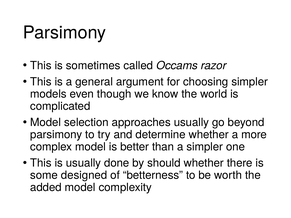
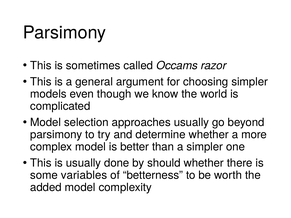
designed: designed -> variables (84, 175)
